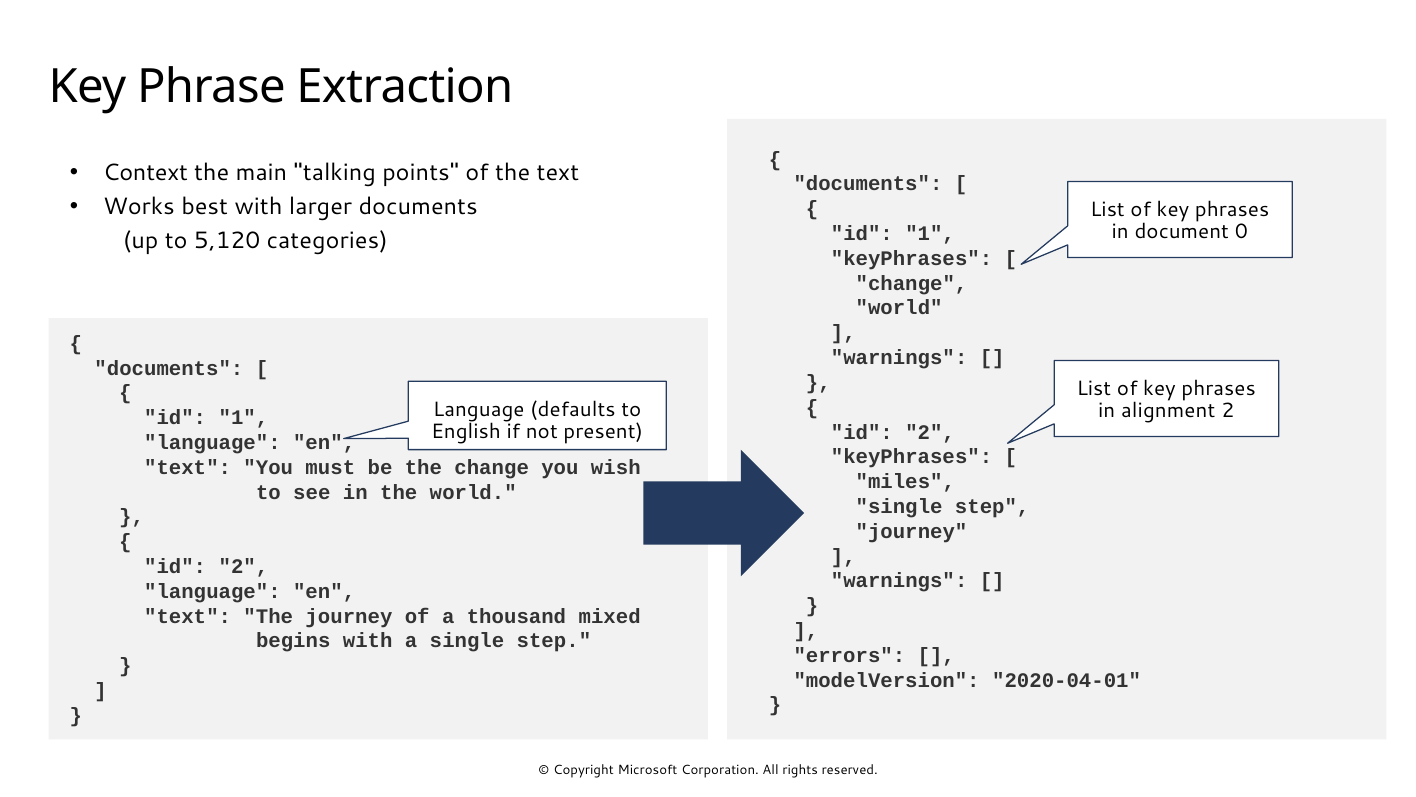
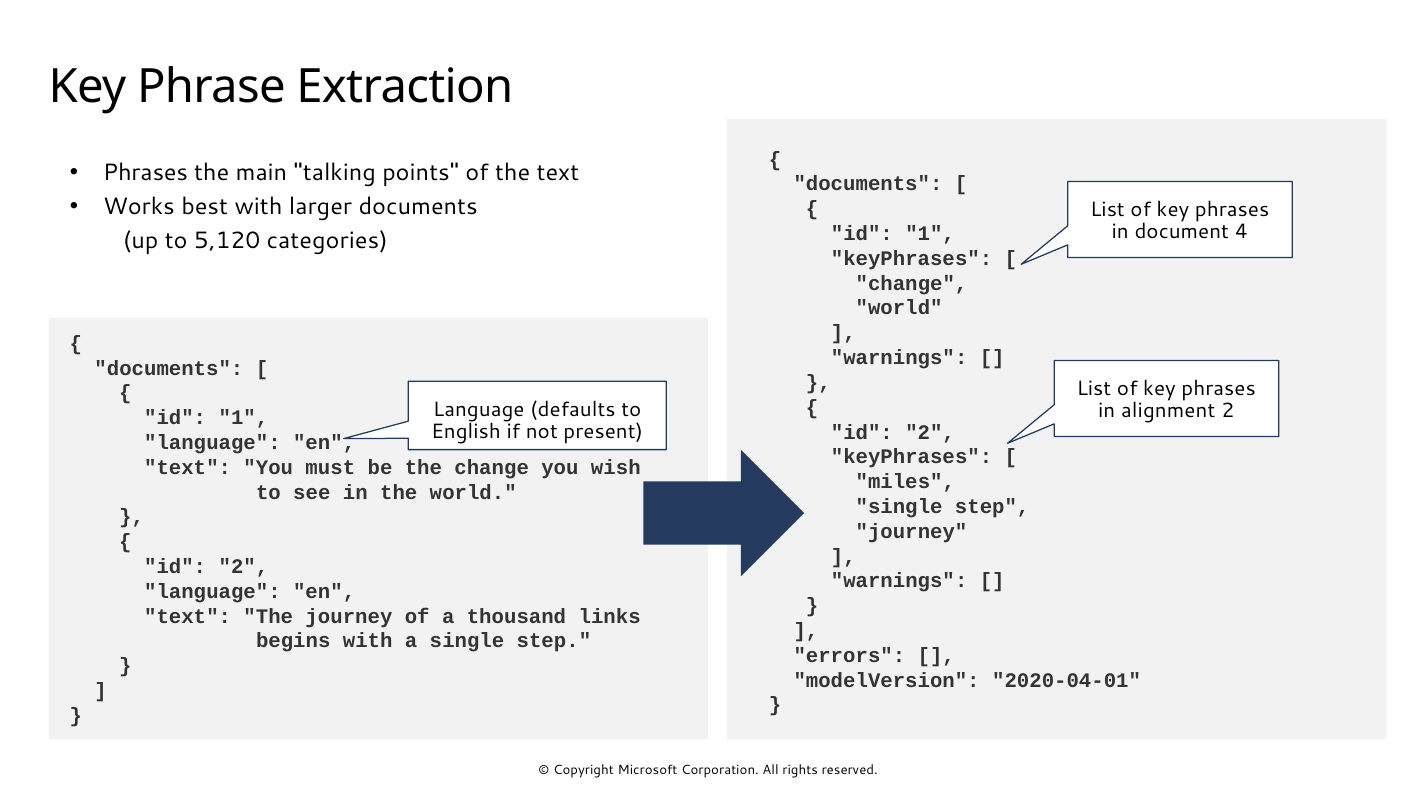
Context: Context -> Phrases (145, 172)
0: 0 -> 4 (1241, 232)
mixed: mixed -> links (610, 616)
